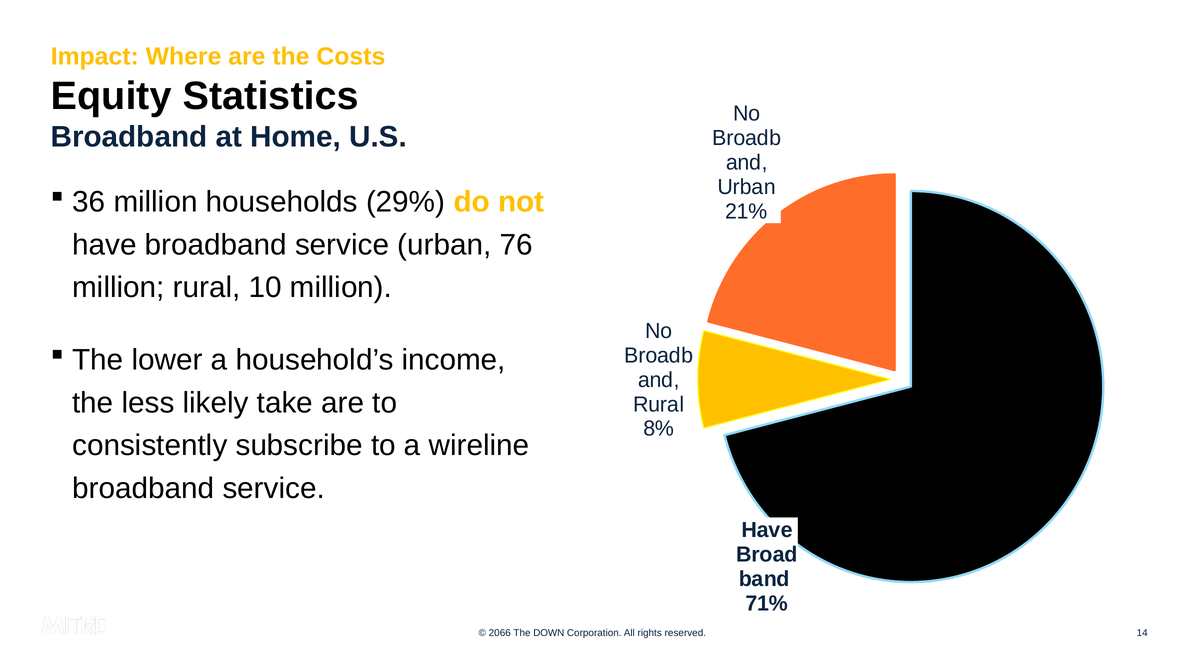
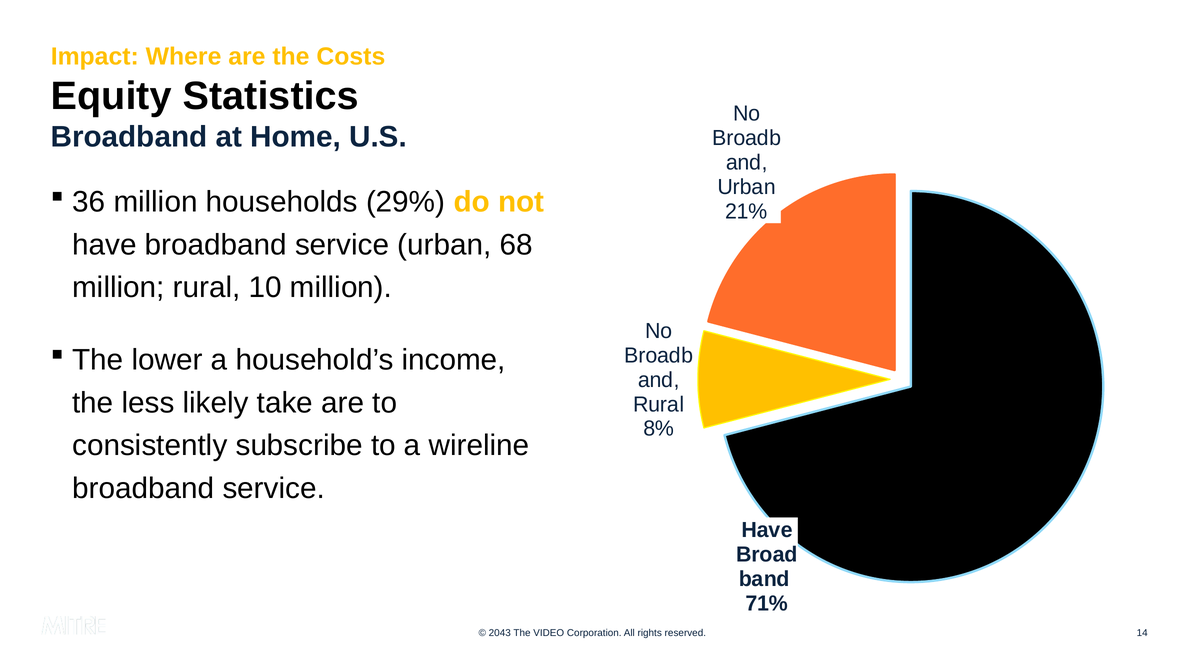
76: 76 -> 68 (516, 245)
2066: 2066 -> 2043 (500, 633)
DOWN: DOWN -> VIDEO (549, 633)
